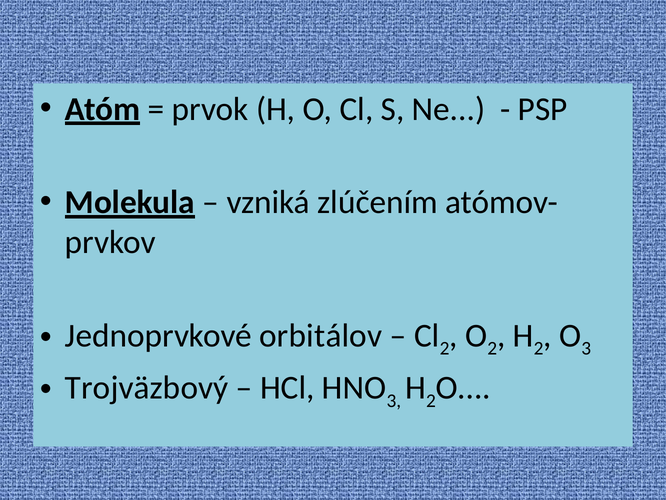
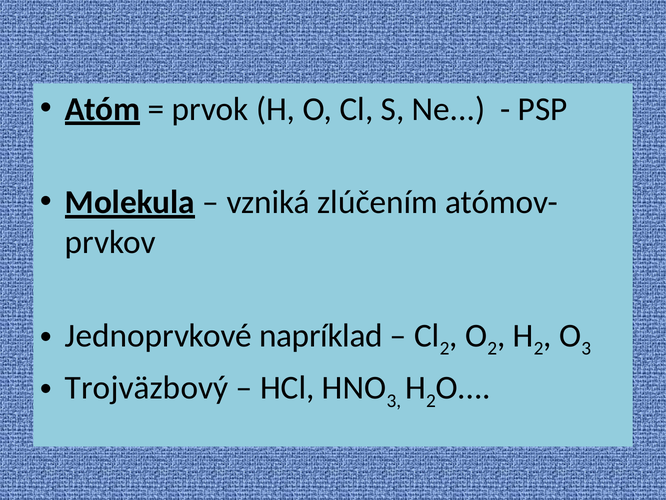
orbitálov: orbitálov -> napríklad (321, 335)
